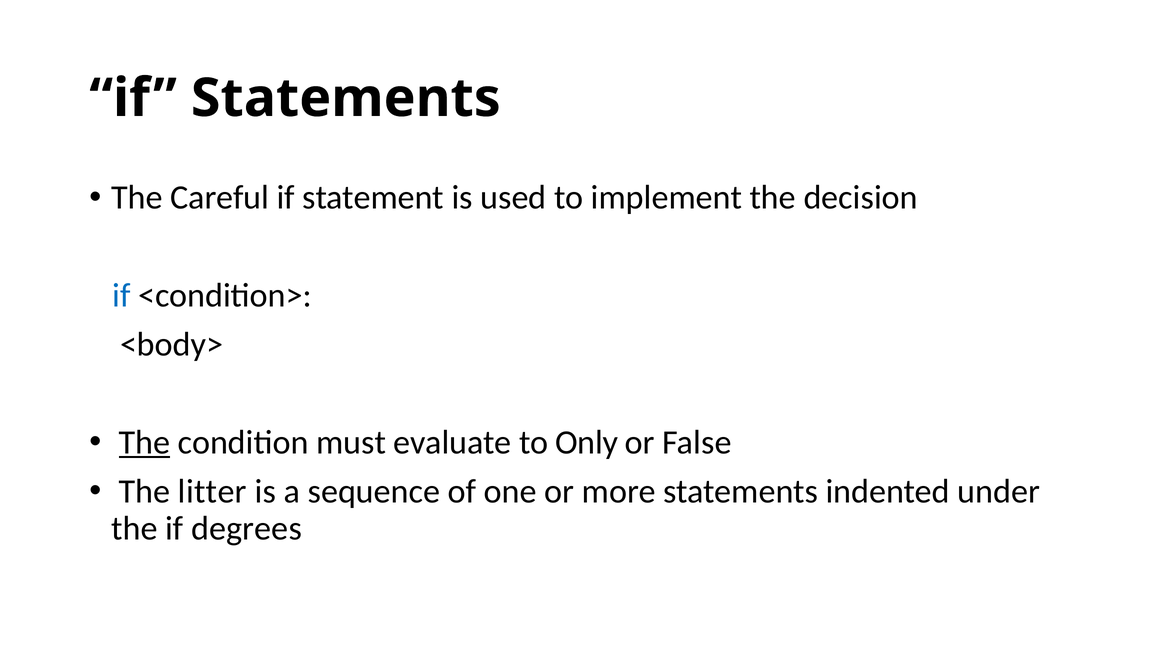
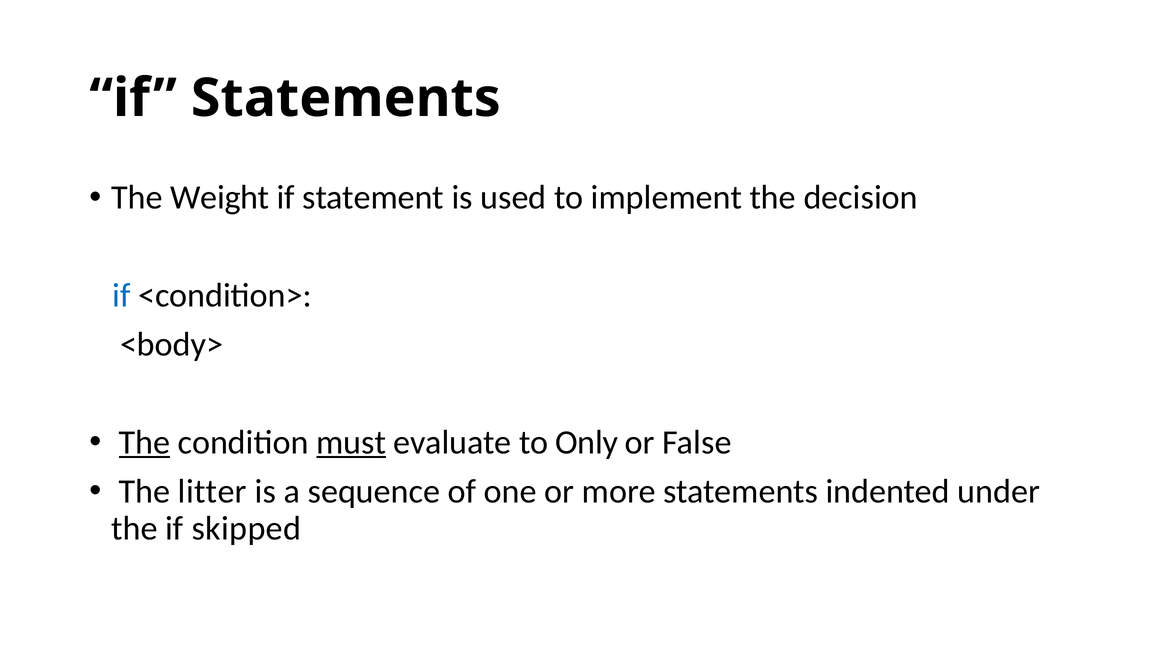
Careful: Careful -> Weight (220, 198)
must underline: none -> present (351, 443)
degrees: degrees -> skipped (246, 529)
